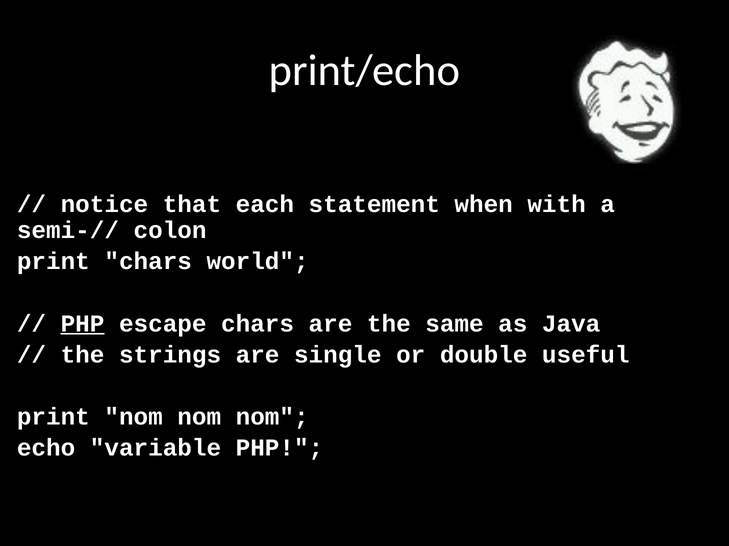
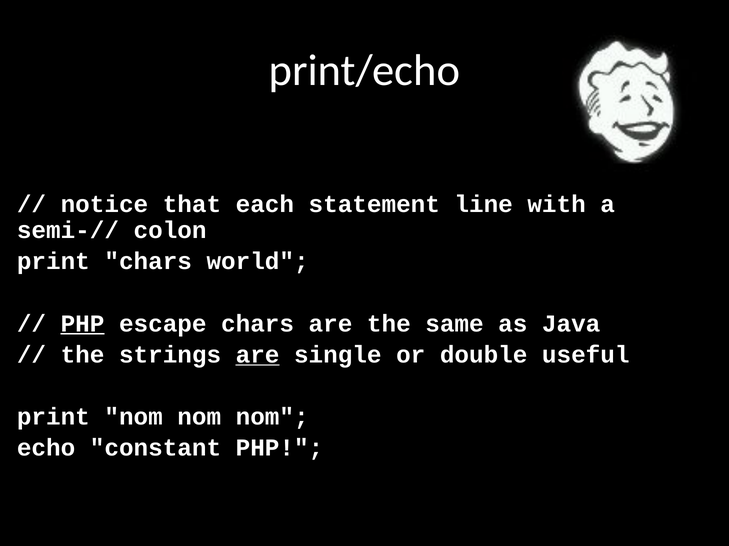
when: when -> line (484, 204)
are underline: none -> present (258, 355)
variable: variable -> constant (155, 448)
